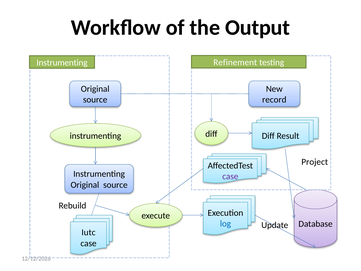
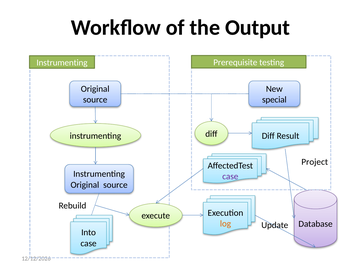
Refinement: Refinement -> Prerequisite (235, 62)
record: record -> special (274, 100)
log colour: blue -> orange (225, 224)
Iutc: Iutc -> Into (89, 232)
